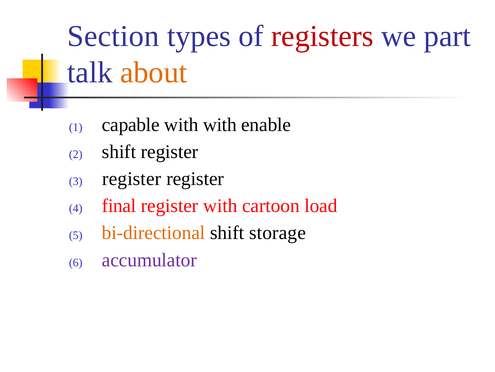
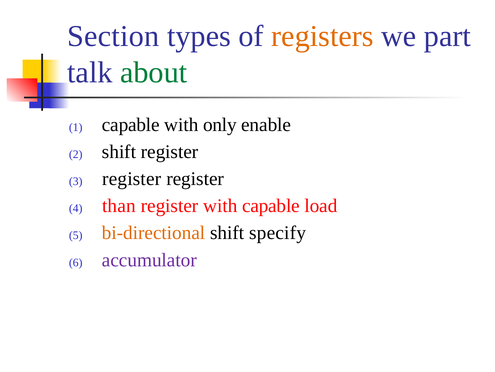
registers colour: red -> orange (322, 36)
about colour: orange -> green (154, 72)
with with: with -> only (220, 125)
final: final -> than (119, 206)
with cartoon: cartoon -> capable (271, 206)
storage: storage -> specify (278, 232)
